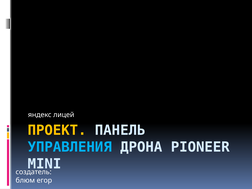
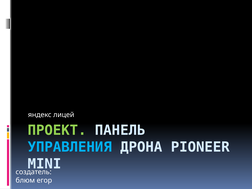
ПРОЕКТ colour: yellow -> light green (57, 130)
